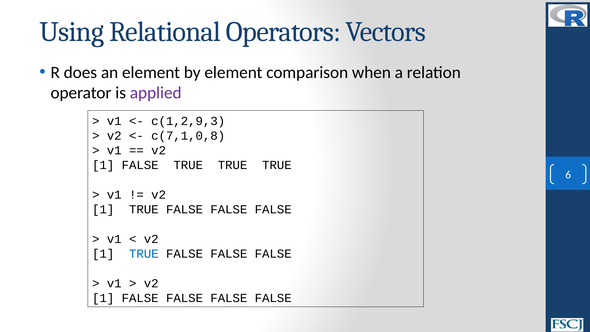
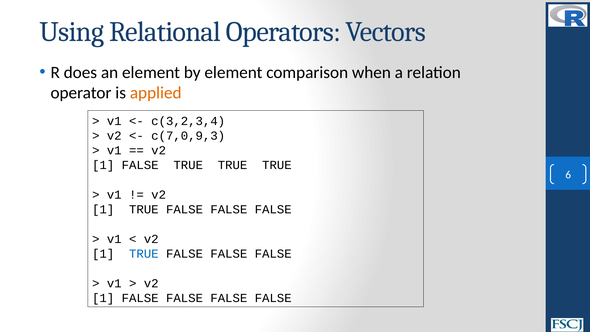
applied colour: purple -> orange (156, 93)
c(1,2,9,3: c(1,2,9,3 -> c(3,2,3,4 (188, 121)
c(7,1,0,8: c(7,1,0,8 -> c(7,0,9,3 (188, 136)
